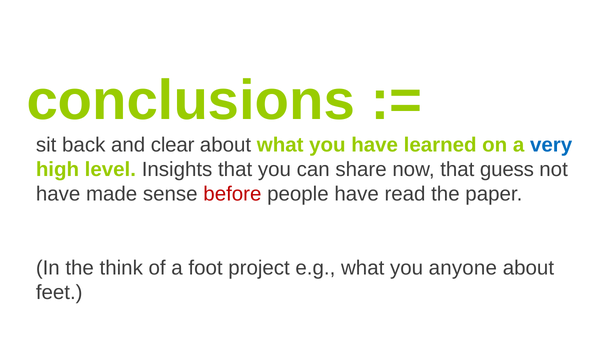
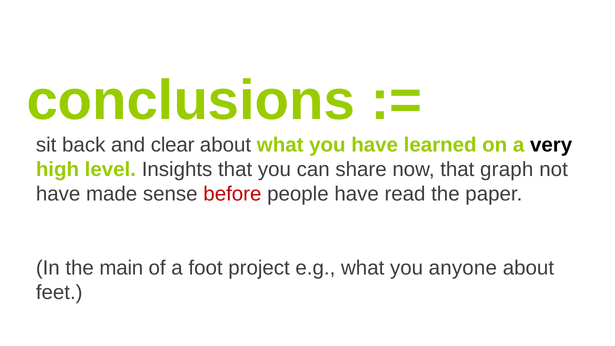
very colour: blue -> black (551, 145)
guess: guess -> graph (507, 170)
think: think -> main (121, 268)
